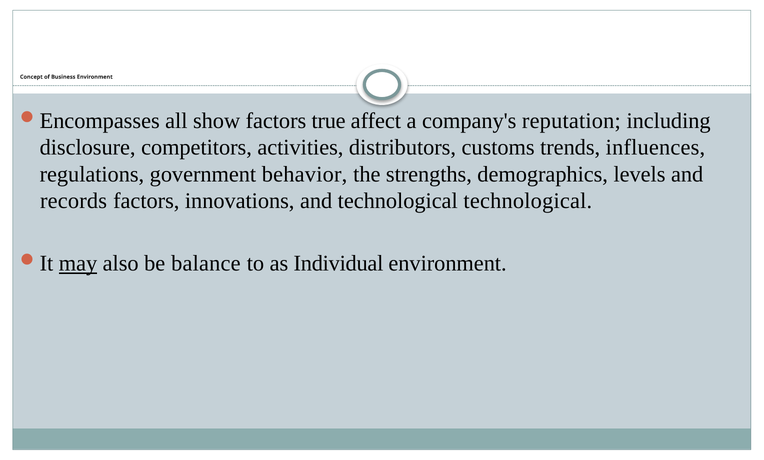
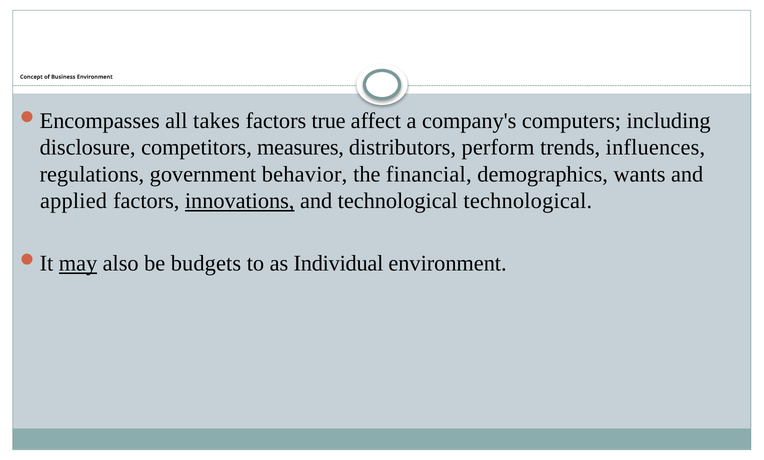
show: show -> takes (216, 121)
reputation: reputation -> computers (571, 121)
activities: activities -> measures (301, 147)
customs: customs -> perform (498, 147)
strengths: strengths -> financial (429, 174)
levels: levels -> wants (640, 174)
records: records -> applied (74, 201)
innovations underline: none -> present (240, 201)
balance: balance -> budgets (206, 263)
